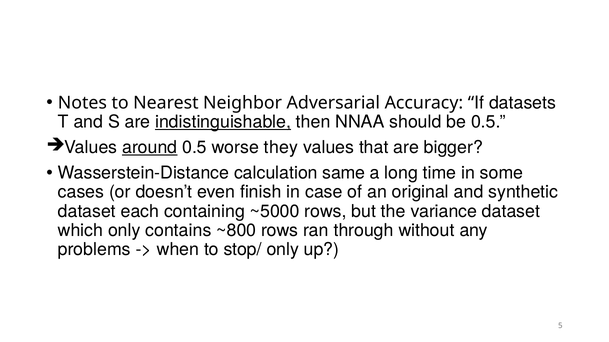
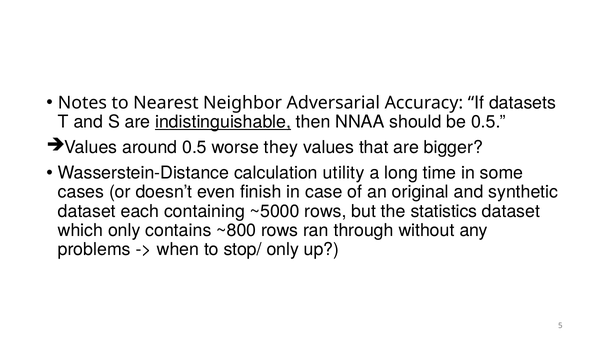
around underline: present -> none (150, 148)
same: same -> utility (344, 173)
variance: variance -> statistics (444, 212)
